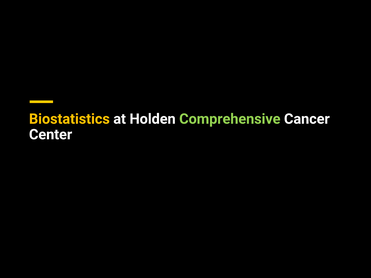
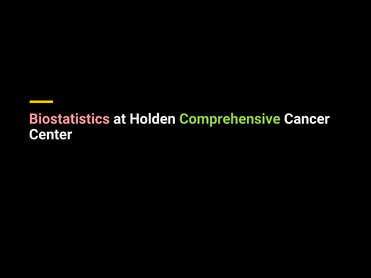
Biostatistics colour: yellow -> pink (69, 119)
